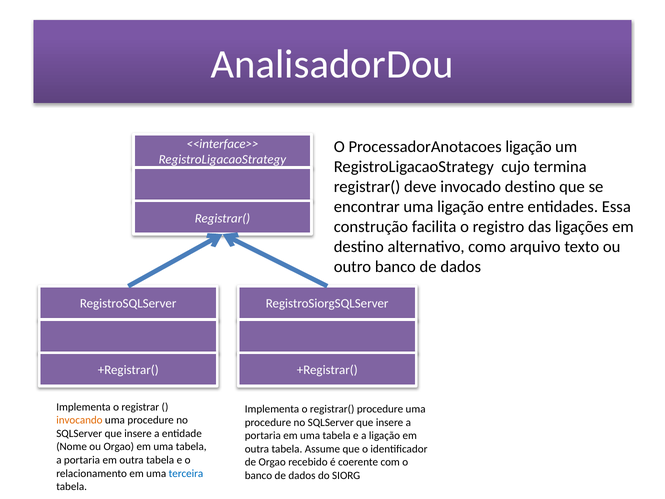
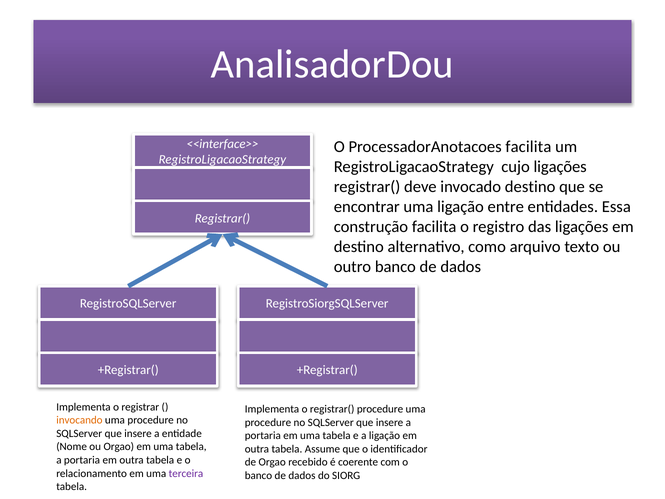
ProcessadorAnotacoes ligação: ligação -> facilita (528, 147)
cujo termina: termina -> ligações (560, 167)
terceira colour: blue -> purple (186, 473)
